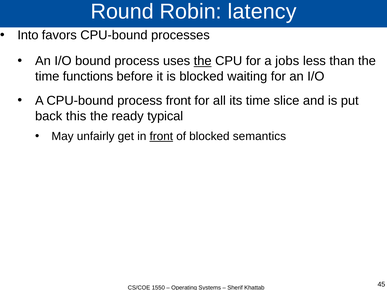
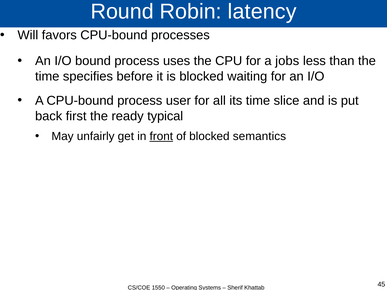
Into: Into -> Will (28, 35)
the underline: present -> none (203, 61)
functions: functions -> specifies (88, 77)
process front: front -> user (178, 101)
this: this -> first (76, 116)
